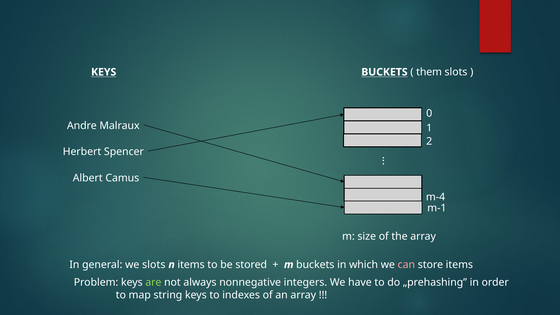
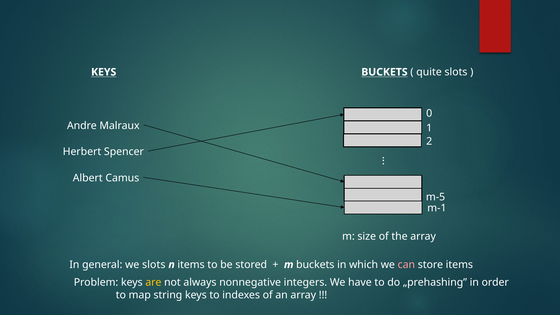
them: them -> quite (429, 72)
m-4: m-4 -> m-5 (436, 197)
are colour: light green -> yellow (153, 282)
